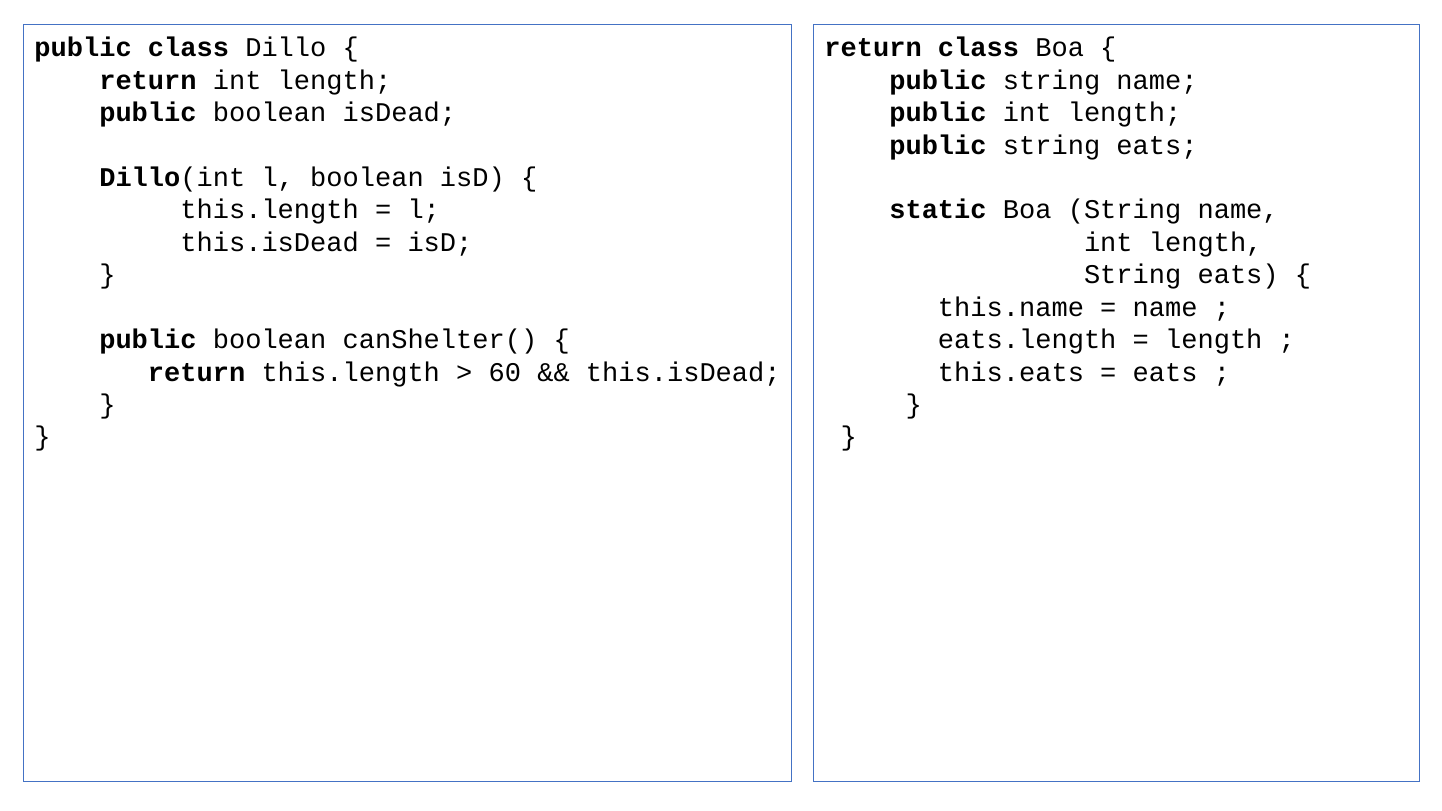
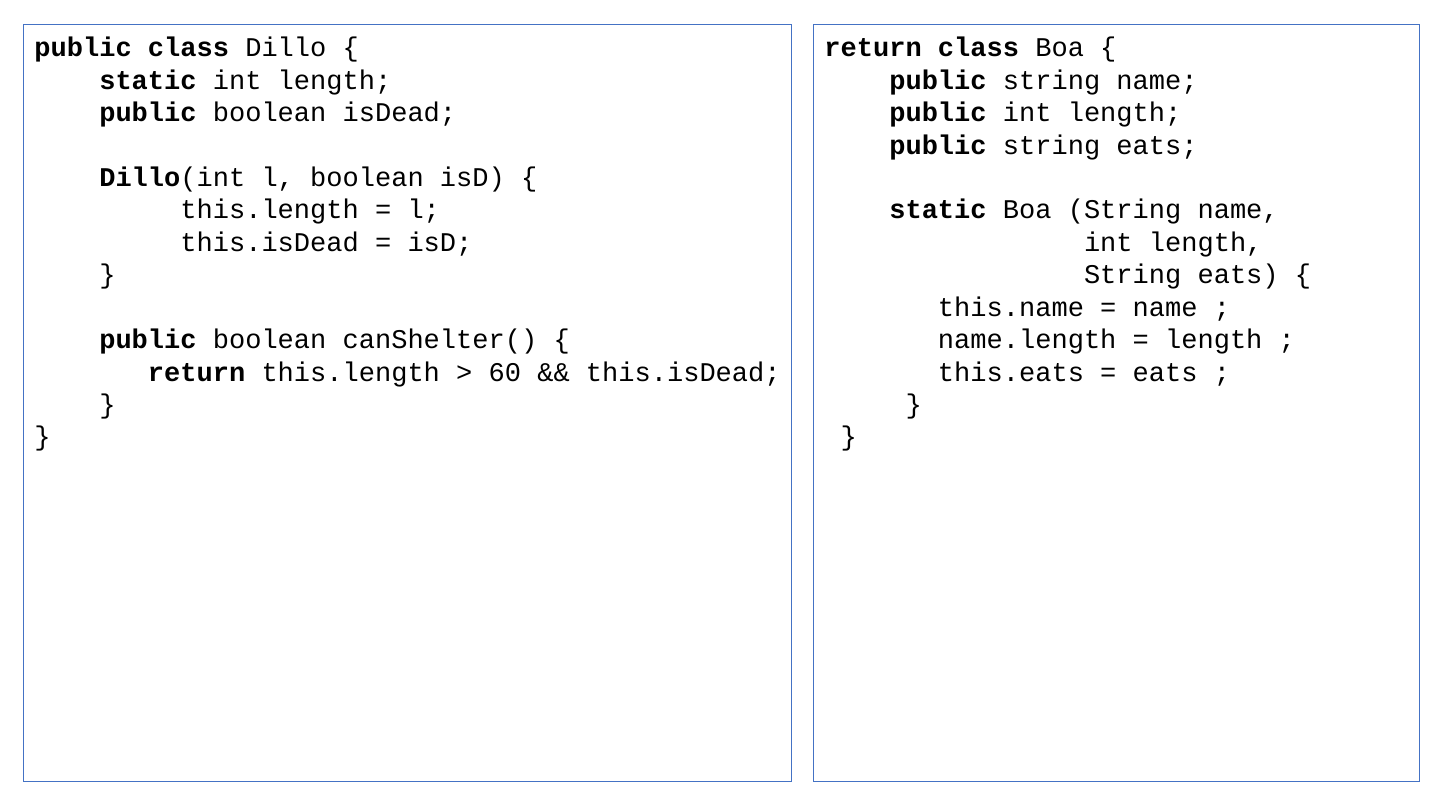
return: return -> static (148, 80)
eats.length: eats.length -> name.length (1027, 340)
